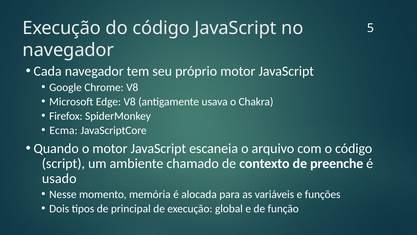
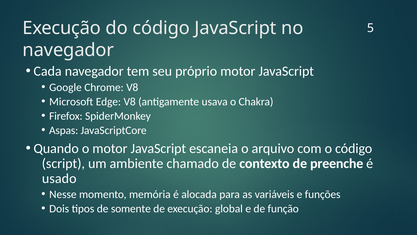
Ecma: Ecma -> Aspas (64, 130)
principal: principal -> somente (131, 208)
